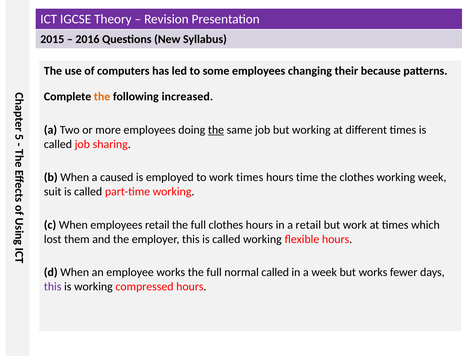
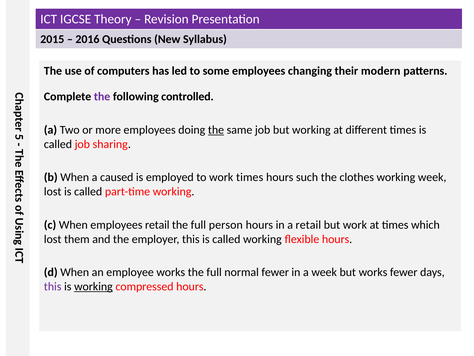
because: because -> modern (381, 71)
the colour: orange -> purple (102, 97)
increased: increased -> controlled (187, 97)
time: time -> such (307, 177)
suit: suit -> lost (53, 191)
full clothes: clothes -> person (226, 225)
normal called: called -> fewer (275, 272)
working underline: none -> present (93, 286)
